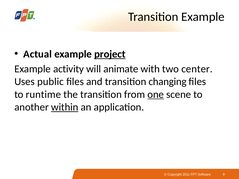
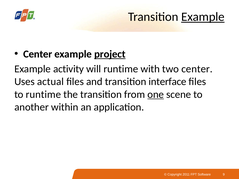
Example underline: none -> present (203, 17)
Actual: Actual -> Center (38, 54)
will animate: animate -> runtime (121, 69)
public: public -> actual (50, 82)
changing: changing -> interface (168, 82)
within underline: present -> none (65, 107)
